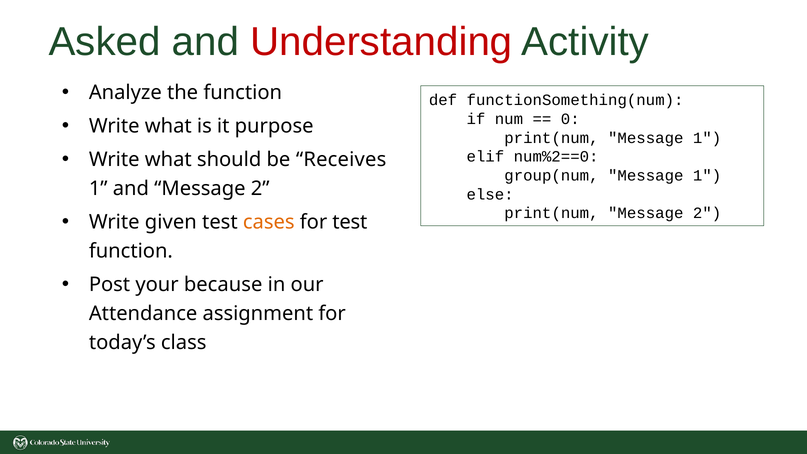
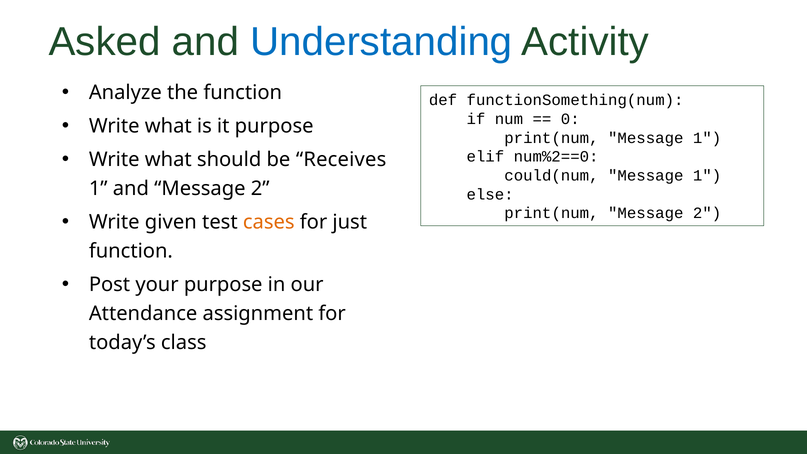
Understanding colour: red -> blue (381, 42)
group(num: group(num -> could(num (551, 176)
for test: test -> just (350, 222)
your because: because -> purpose (223, 285)
